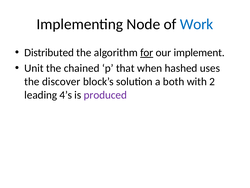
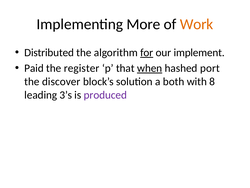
Node: Node -> More (143, 24)
Work colour: blue -> orange (197, 24)
Unit: Unit -> Paid (34, 68)
chained: chained -> register (82, 68)
when underline: none -> present (150, 68)
uses: uses -> port (210, 68)
2: 2 -> 8 (212, 81)
4’s: 4’s -> 3’s (66, 95)
